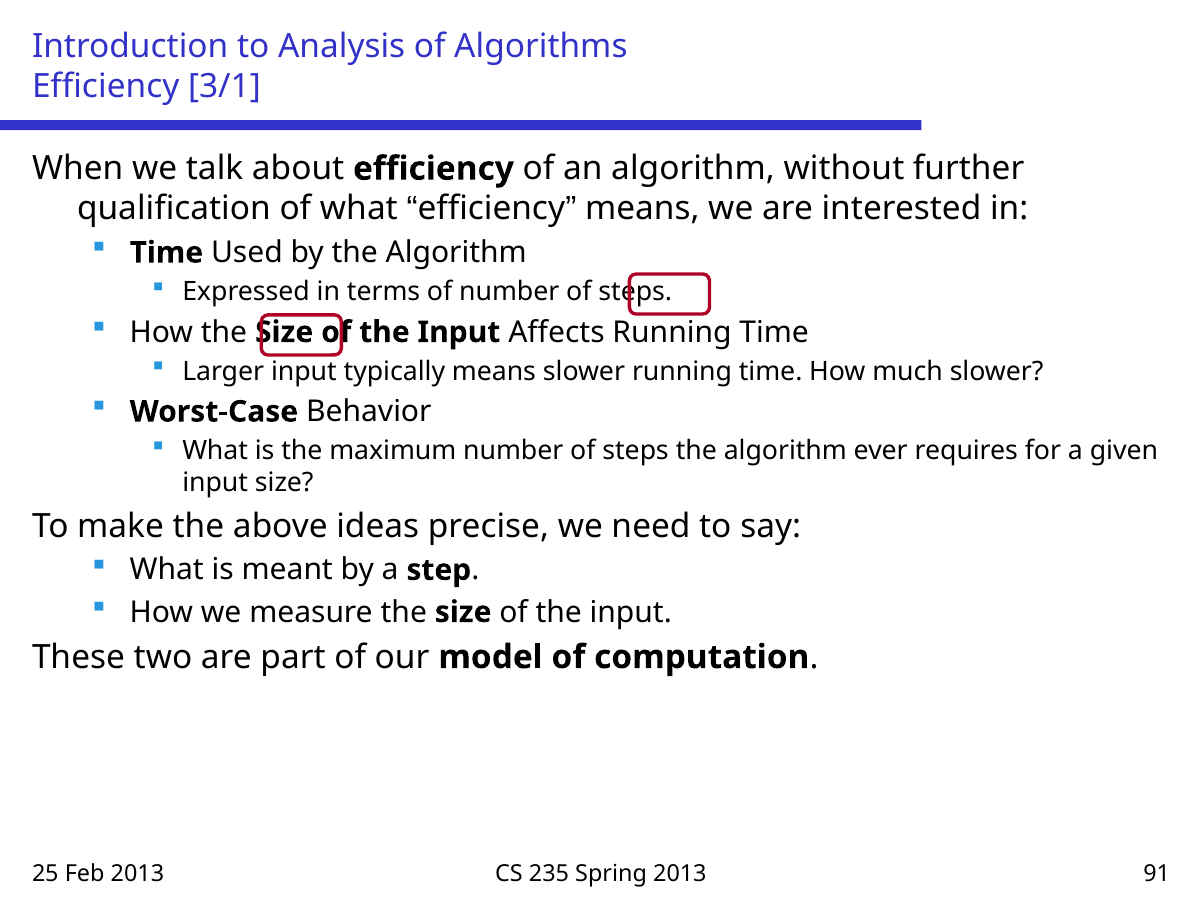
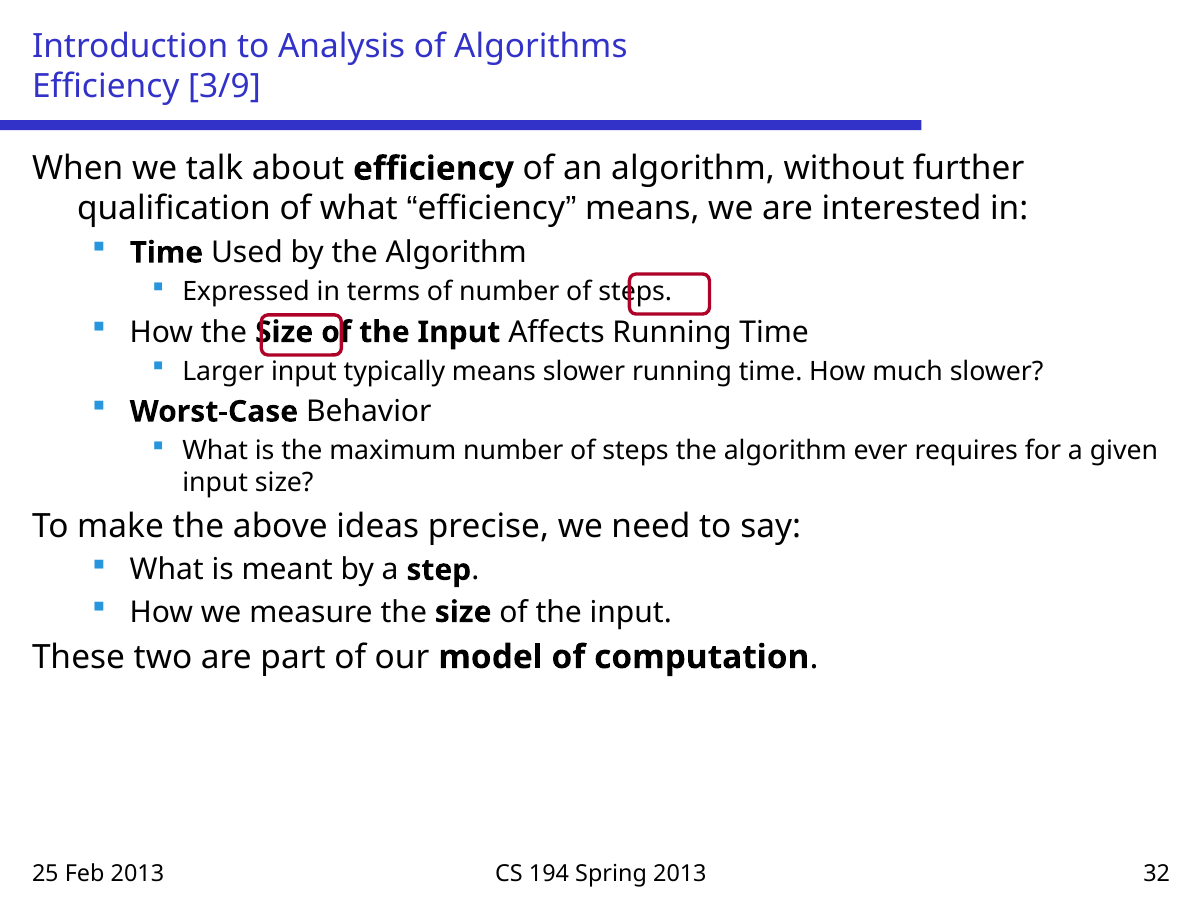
3/1: 3/1 -> 3/9 (224, 86)
235: 235 -> 194 (549, 873)
91: 91 -> 32 (1157, 873)
